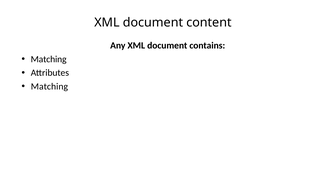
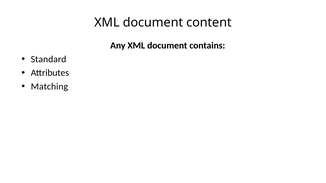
Matching: Matching -> Standard (49, 59)
